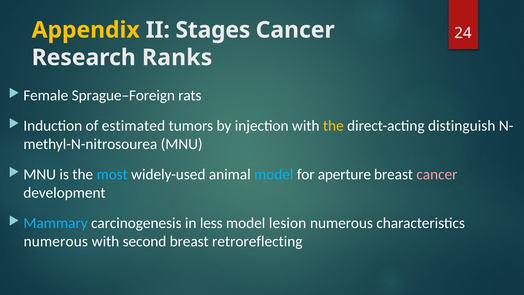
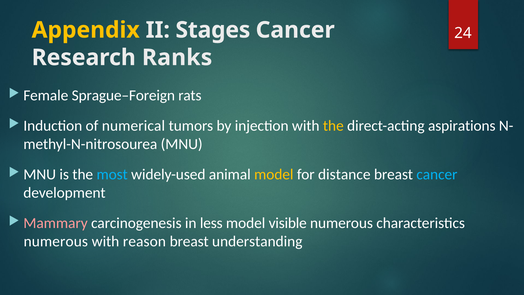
estimated: estimated -> numerical (133, 126)
distinguish: distinguish -> aspirations (462, 126)
model colour: light blue -> yellow (274, 174)
aperture: aperture -> distance (344, 174)
cancer colour: pink -> light blue (437, 174)
Mammary colour: light blue -> pink (56, 223)
lesion: lesion -> visible (288, 223)
second: second -> reason (144, 241)
retroreflecting: retroreflecting -> understanding (257, 241)
